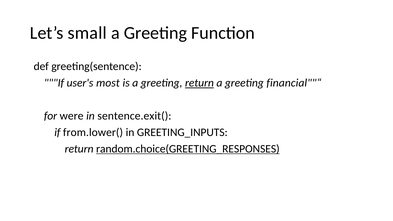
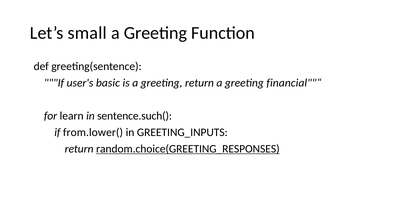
most: most -> basic (108, 83)
return underline: present -> none (199, 83)
were: were -> learn (72, 116)
sentence.exit(: sentence.exit( -> sentence.such( (135, 116)
